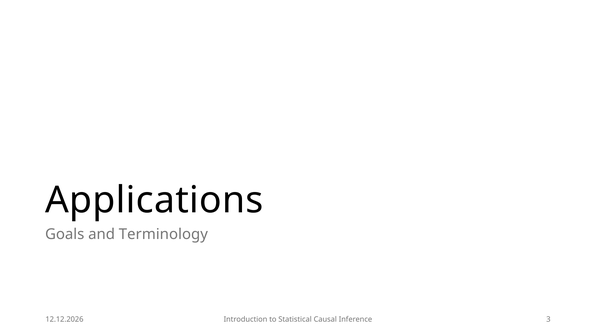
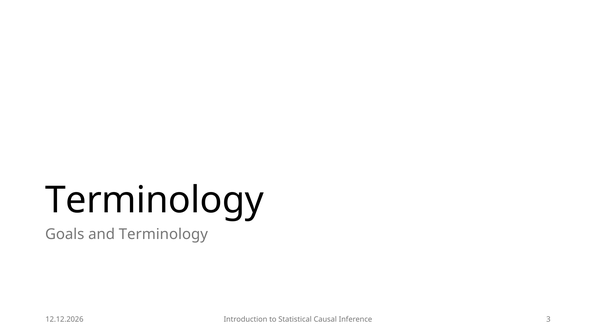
Applications: Applications -> Terminology (155, 200)
